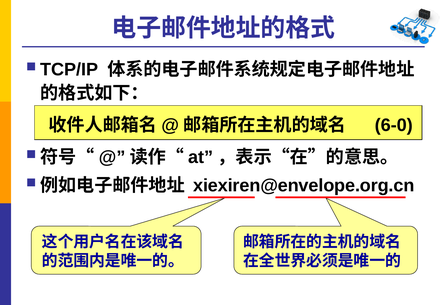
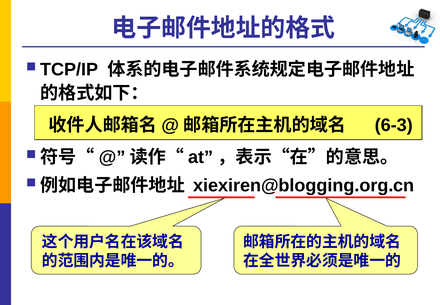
6-0: 6-0 -> 6-3 (394, 125)
xiexiren@envelope.org.cn: xiexiren@envelope.org.cn -> xiexiren@blogging.org.cn (304, 185)
